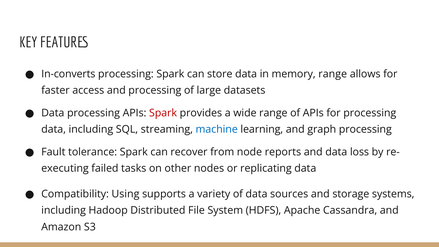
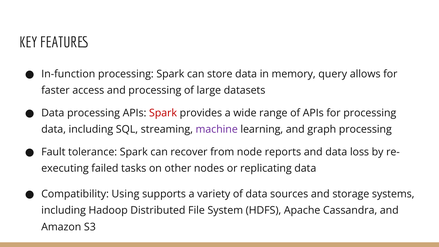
In-converts: In-converts -> In-function (68, 74)
memory range: range -> query (333, 74)
machine colour: blue -> purple (217, 129)
